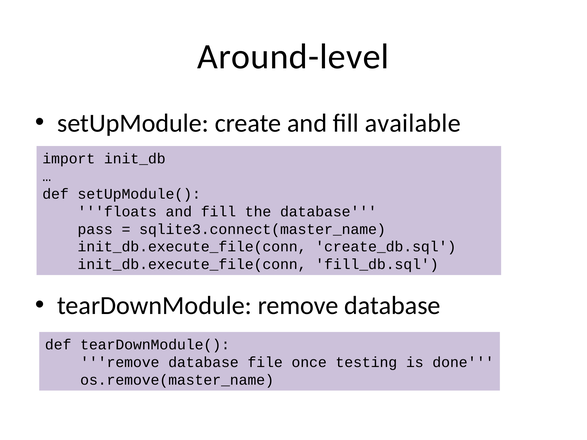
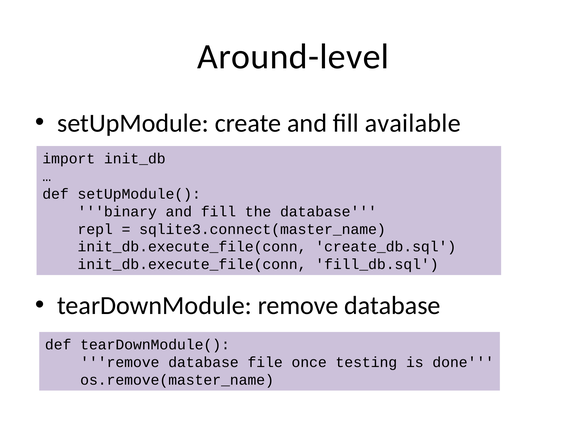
floats: floats -> binary (117, 212)
pass: pass -> repl (95, 229)
